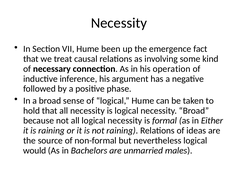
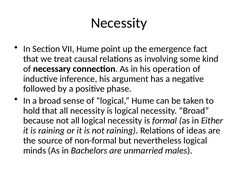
been: been -> point (111, 49)
would: would -> minds (35, 151)
